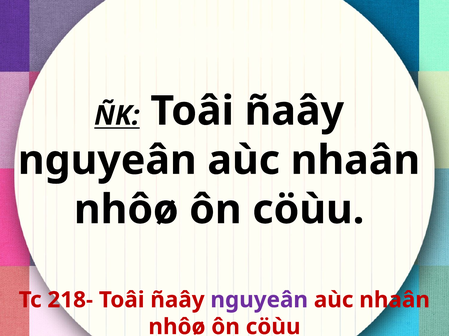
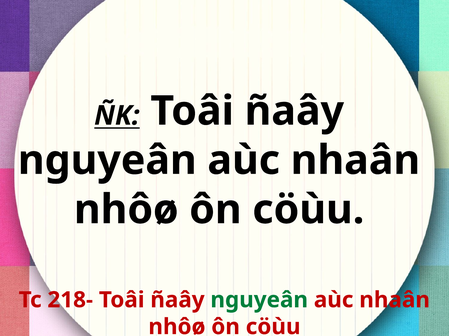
nguyeân colour: purple -> green (259, 301)
